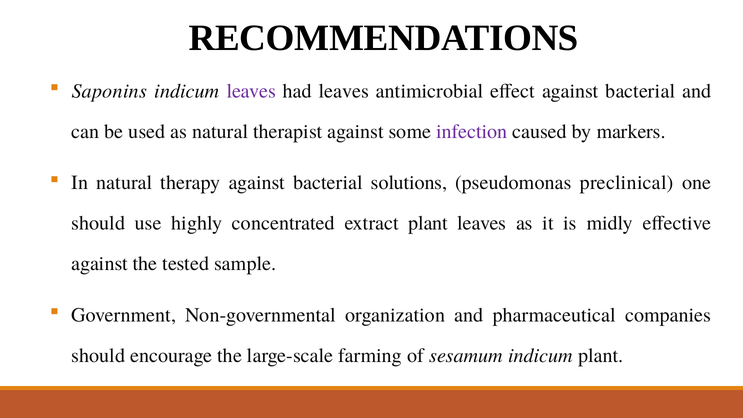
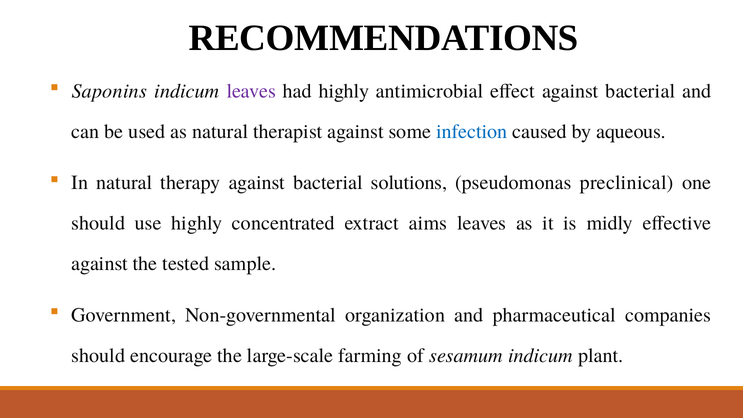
had leaves: leaves -> highly (344, 91)
infection colour: purple -> blue (472, 132)
markers: markers -> aqueous (631, 132)
extract plant: plant -> aims (428, 223)
